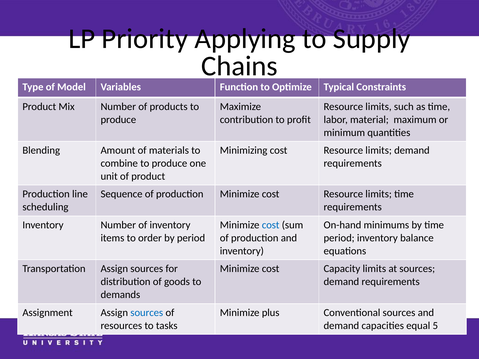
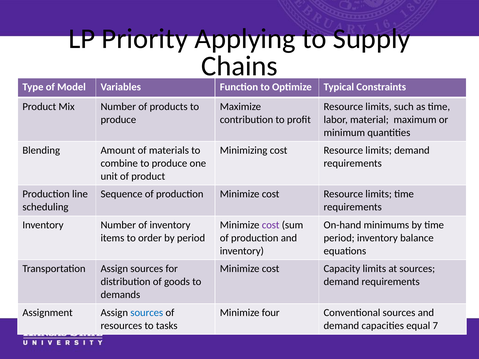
cost colour: blue -> purple (271, 225)
plus: plus -> four (271, 313)
5: 5 -> 7 (435, 326)
